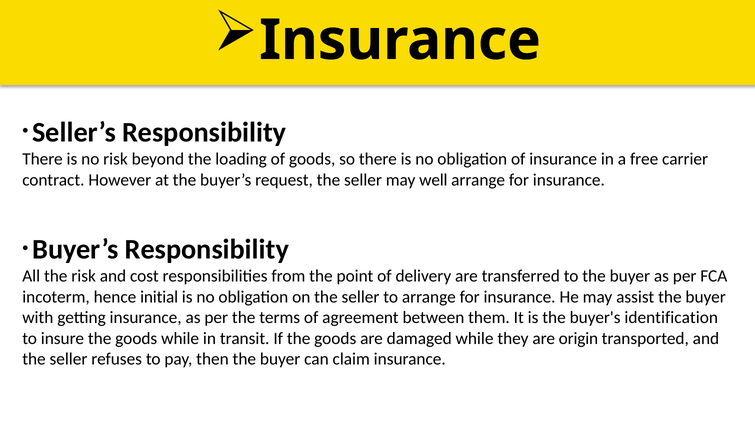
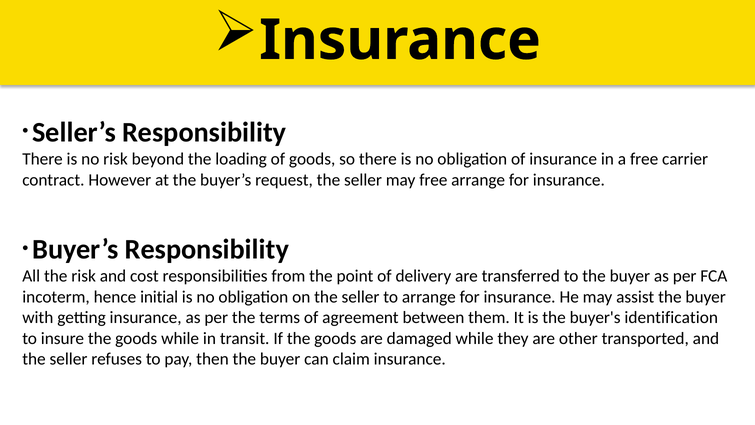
may well: well -> free (433, 180)
origin: origin -> other (578, 338)
